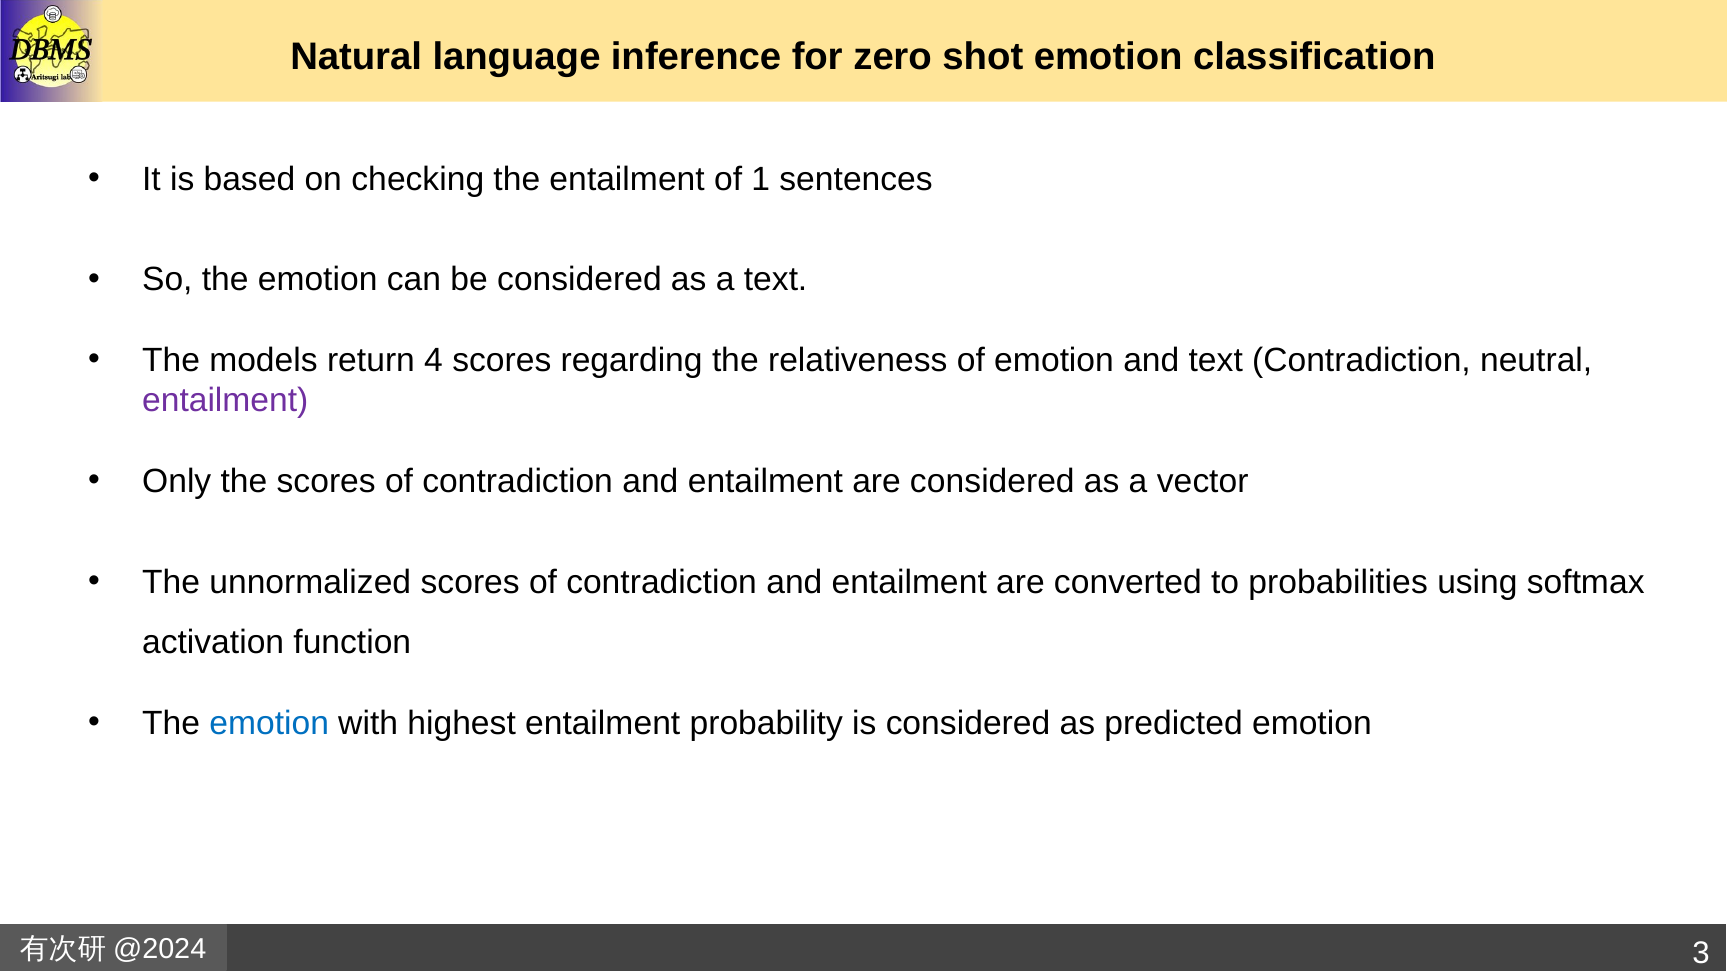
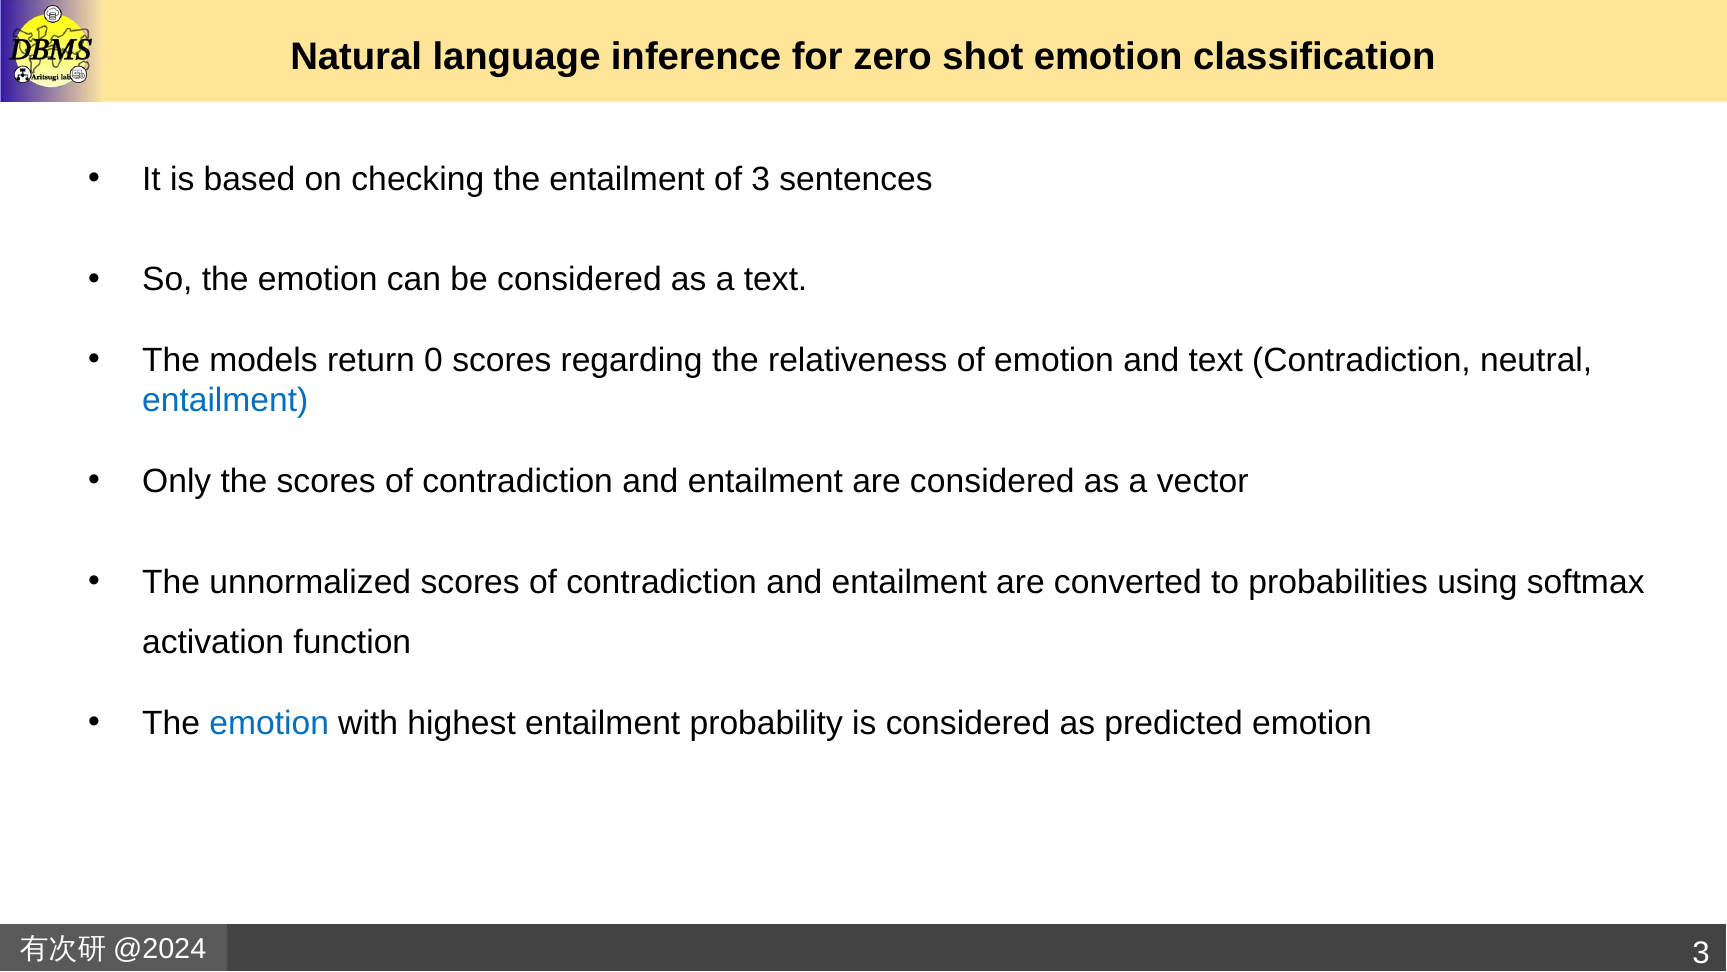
of 1: 1 -> 3 (761, 179)
4: 4 -> 0 (433, 360)
entailment colour: purple -> blue (225, 401)
